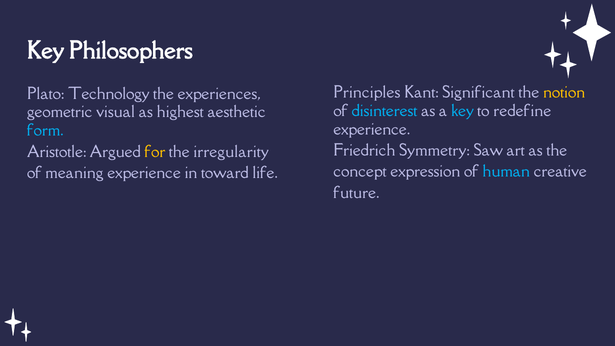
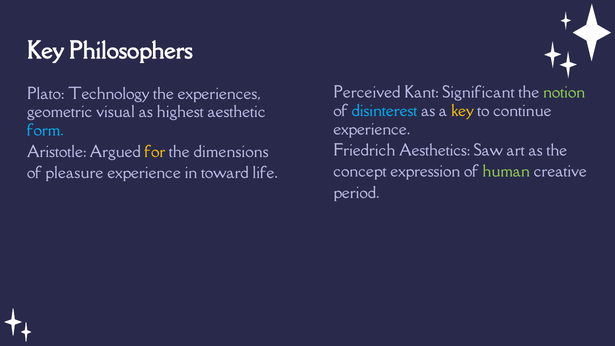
Principles: Principles -> Perceived (367, 93)
notion colour: yellow -> light green (564, 93)
key colour: light blue -> yellow (462, 111)
redefine: redefine -> continue (522, 111)
Symmetry: Symmetry -> Aesthetics (435, 151)
irregularity: irregularity -> dimensions (231, 152)
human colour: light blue -> light green (506, 172)
meaning: meaning -> pleasure (74, 173)
future: future -> period (356, 193)
